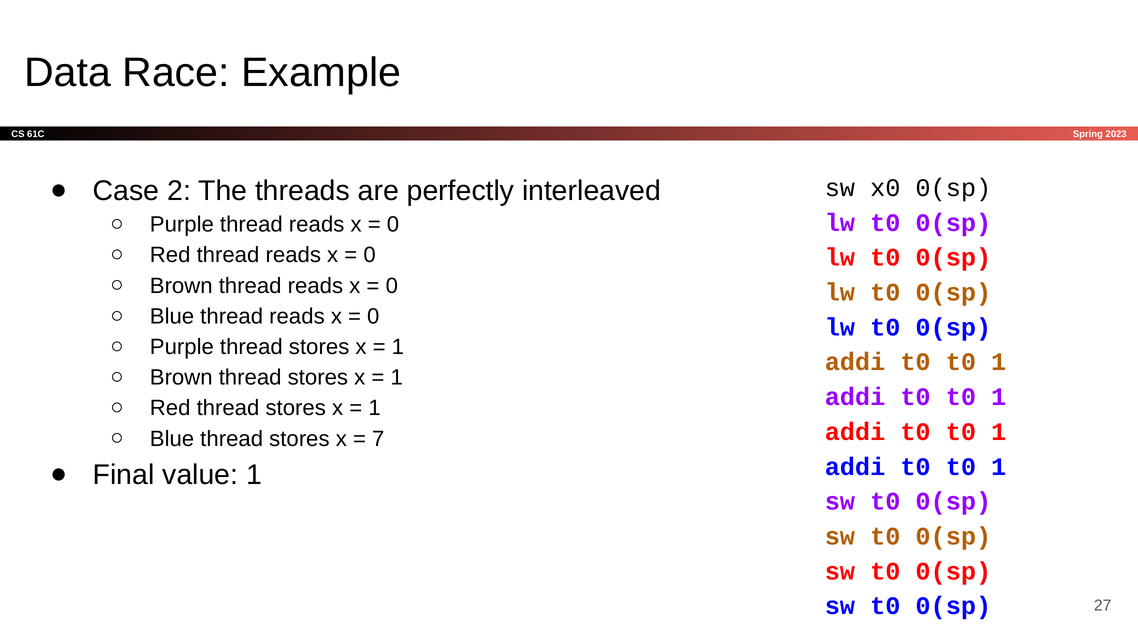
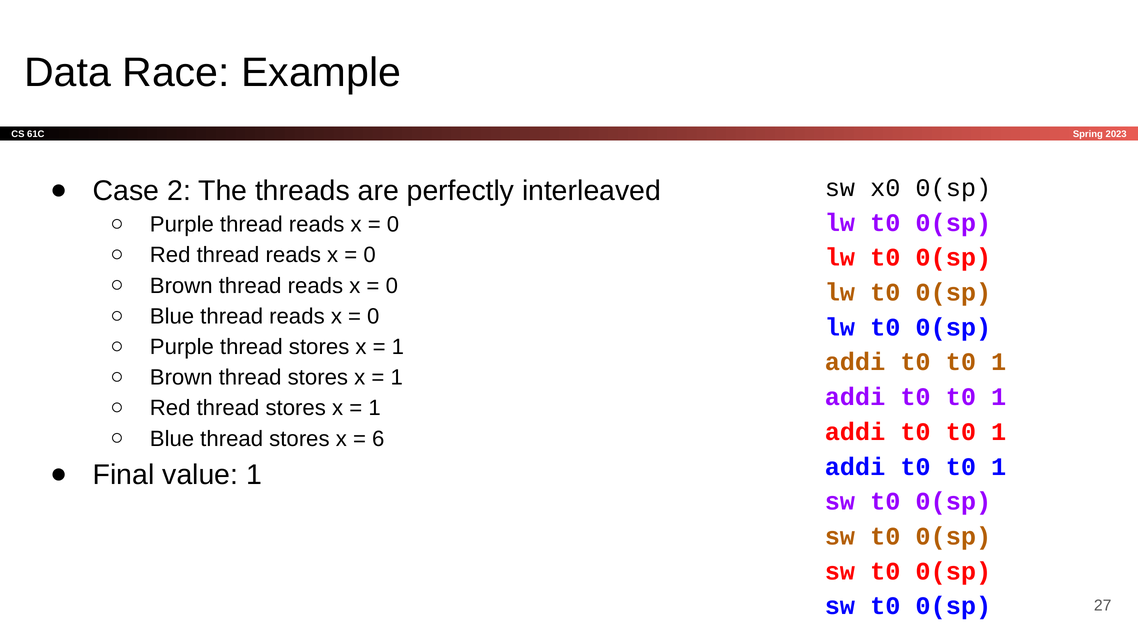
7: 7 -> 6 (378, 439)
